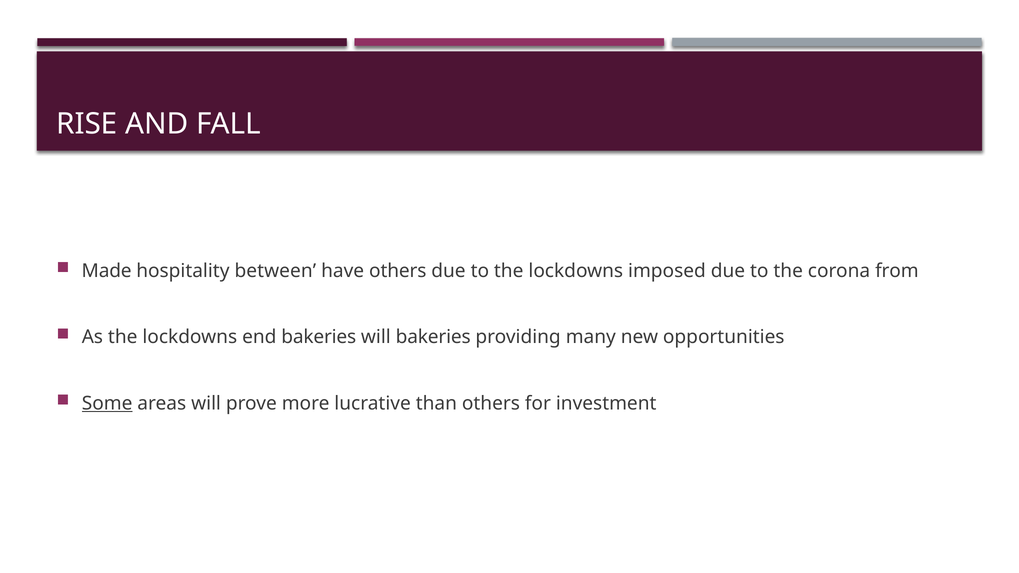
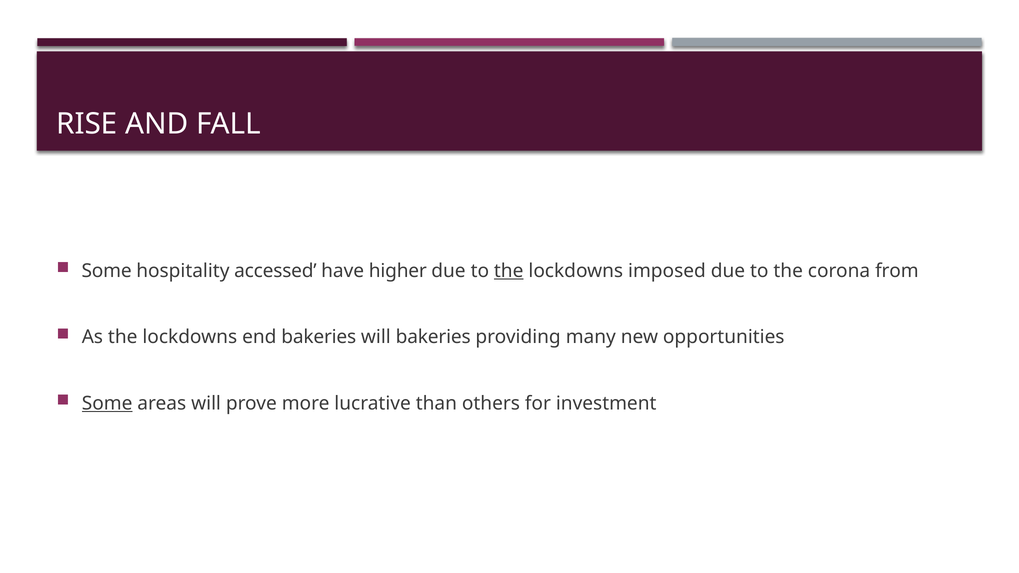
Made: Made -> Some (107, 271)
between: between -> accessed (275, 271)
have others: others -> higher (398, 271)
the underline: none -> present (509, 271)
